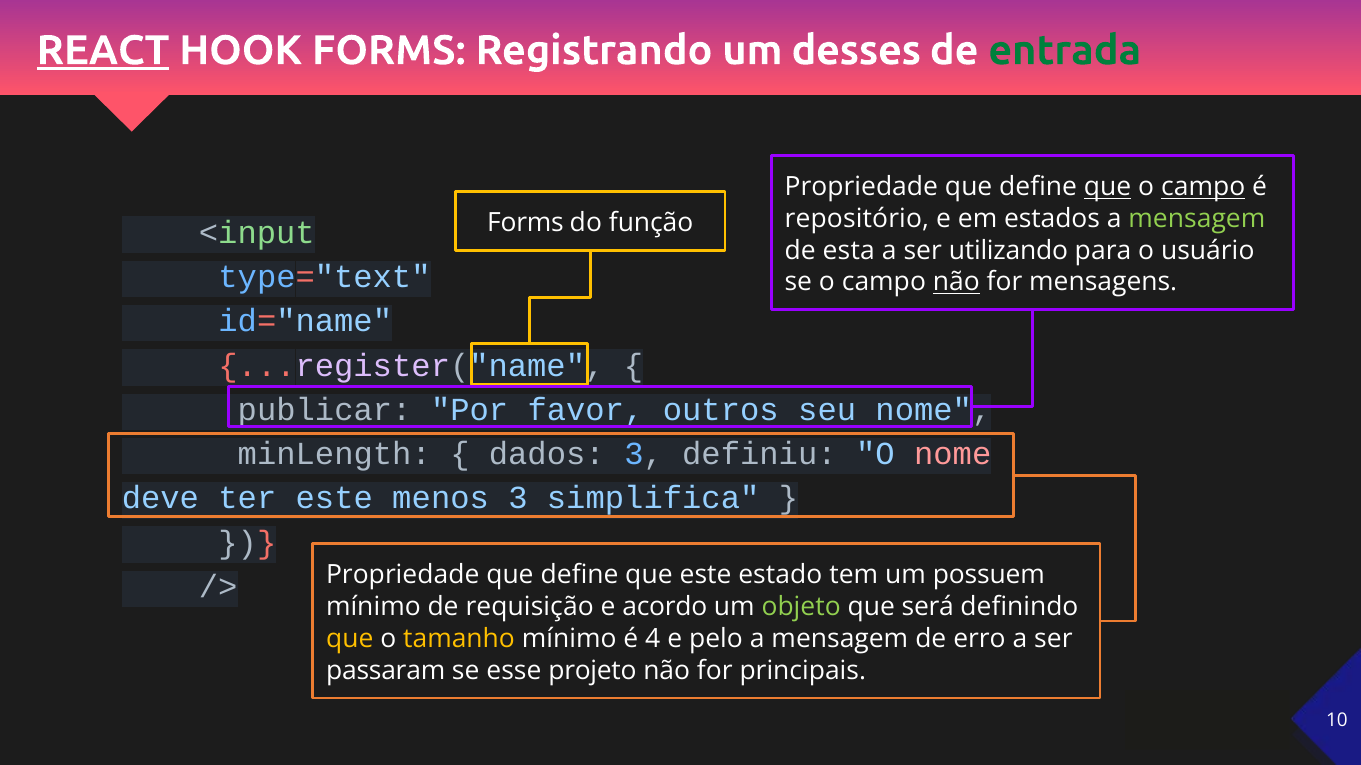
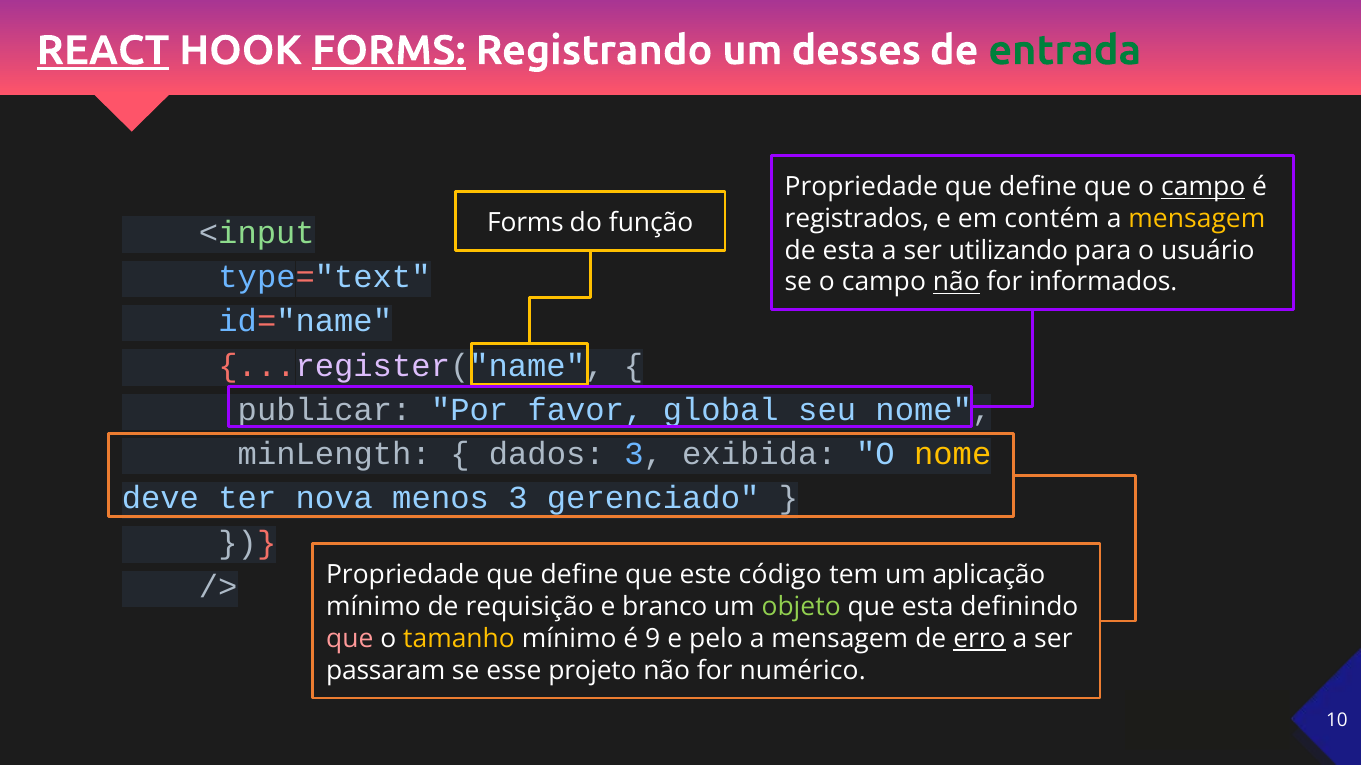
FORMS underline: none -> present (389, 50)
que underline: present -> none (1108, 187)
repositório: repositório -> registrados (857, 219)
estados: estados -> contém (1052, 219)
mensagem colour: light green -> yellow (1197, 219)
mensagens: mensagens -> informados (1103, 282)
outros: outros -> global (721, 410)
definiu: definiu -> exibida (759, 454)
nome colour: pink -> yellow (953, 454)
ter este: este -> nova (334, 499)
simplifica: simplifica -> gerenciado (653, 499)
estado: estado -> código (780, 576)
possuem: possuem -> aplicação (989, 576)
acordo: acordo -> branco (665, 607)
que será: será -> esta (928, 607)
que colour: yellow -> pink (350, 639)
4: 4 -> 9 (653, 639)
erro underline: none -> present (979, 639)
principais: principais -> numérico (803, 671)
